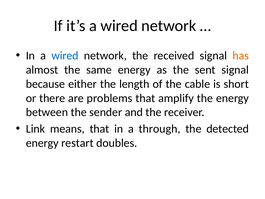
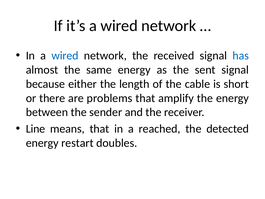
has colour: orange -> blue (241, 56)
Link: Link -> Line (36, 129)
through: through -> reached (160, 129)
